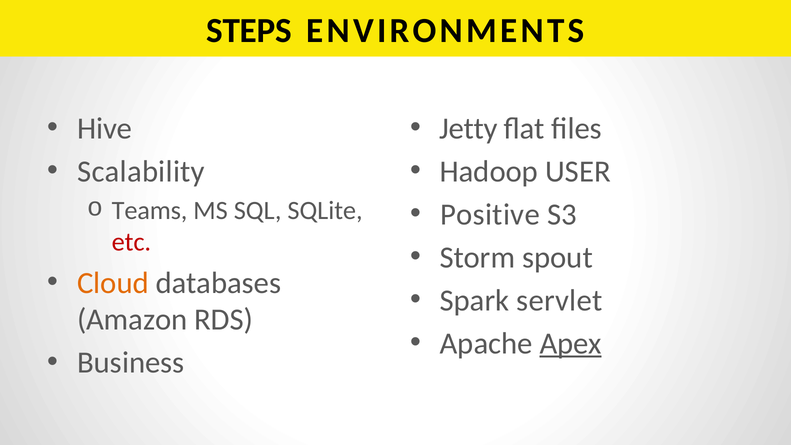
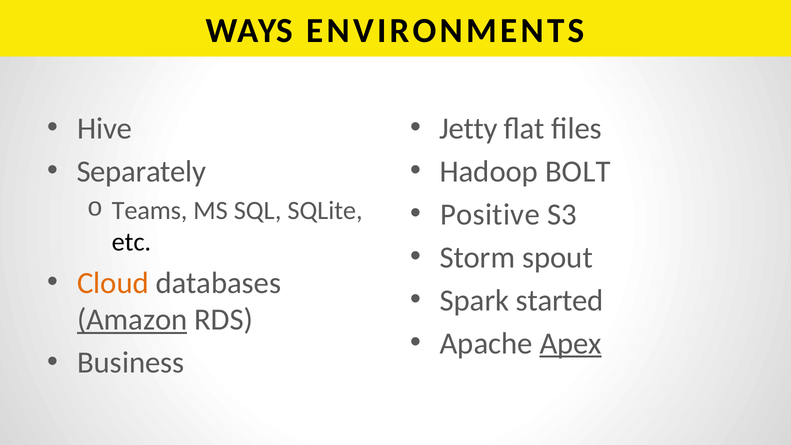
STEPS: STEPS -> WAYS (249, 30)
Scalability: Scalability -> Separately (141, 171)
USER: USER -> BOLT (578, 171)
etc colour: red -> black (131, 242)
servlet: servlet -> started (560, 300)
Amazon underline: none -> present (132, 320)
